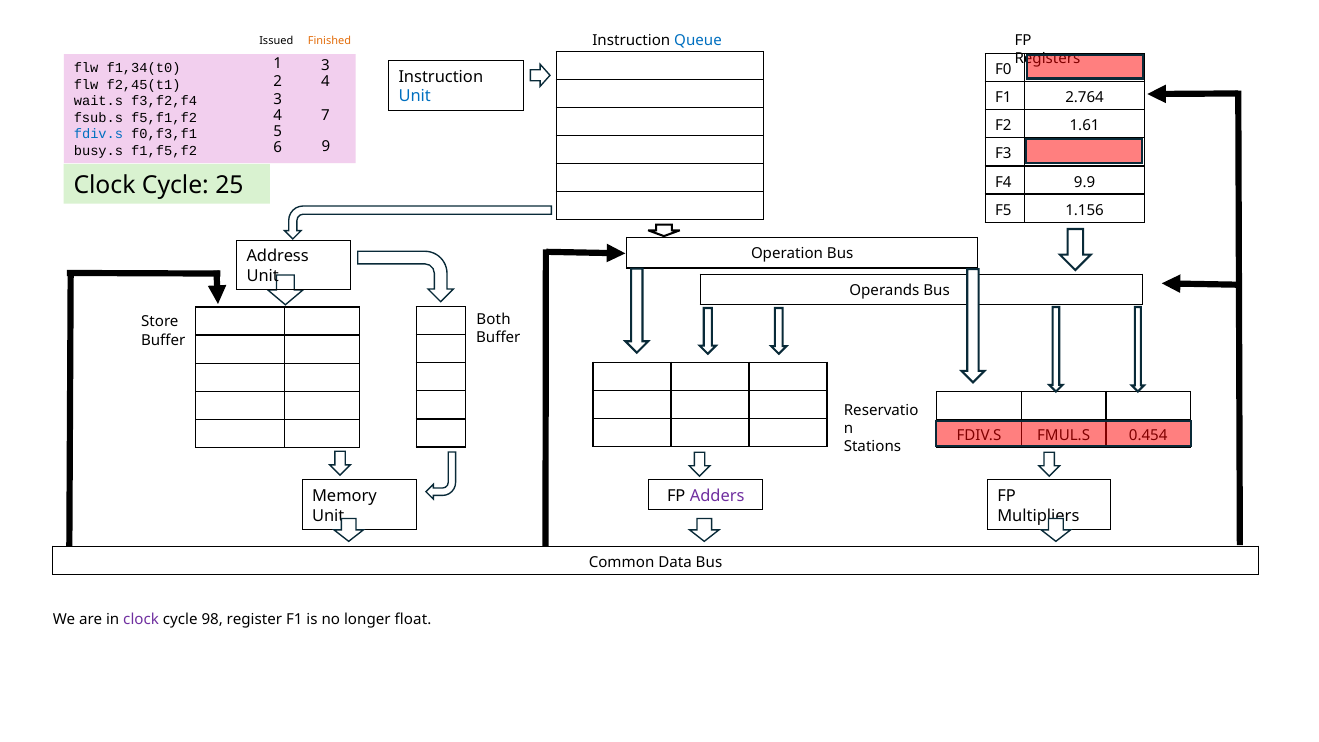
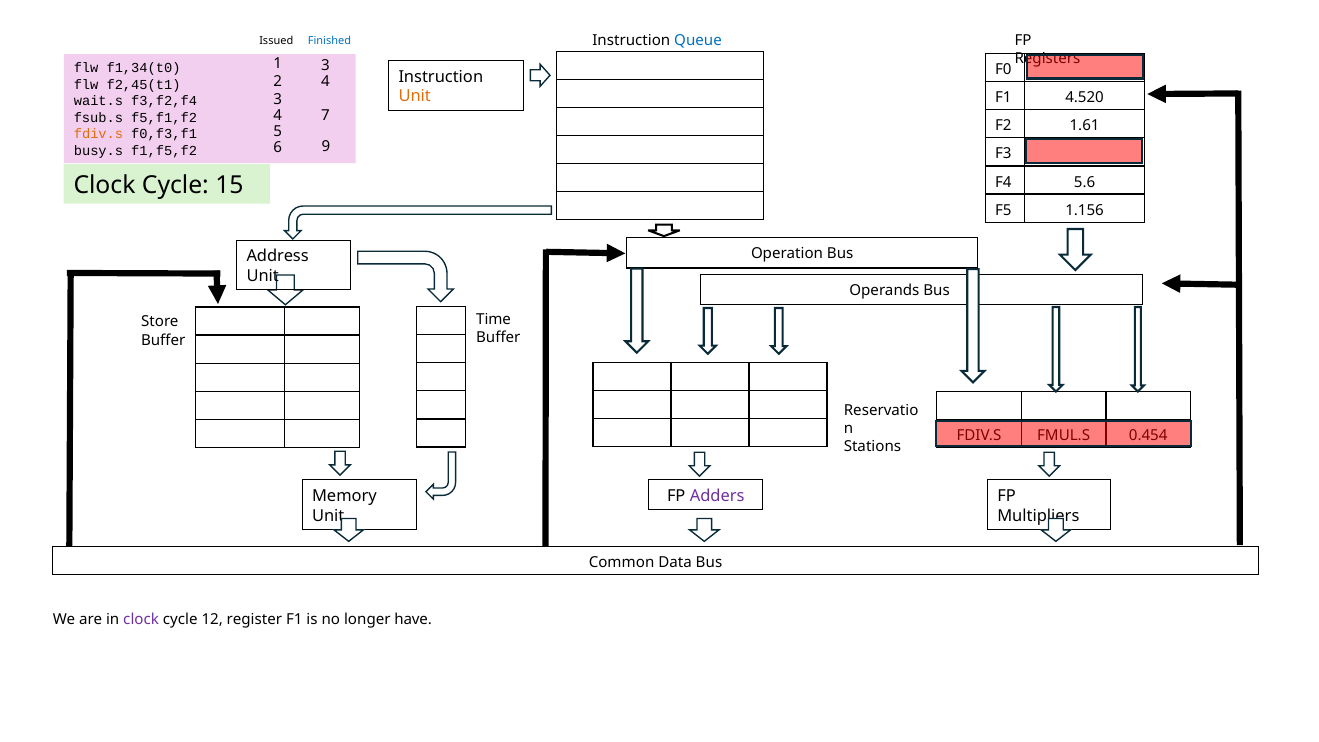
Finished colour: orange -> blue (330, 41)
Unit colour: blue -> orange (415, 96)
2.764: 2.764 -> 4.520 (1085, 98)
fdiv.s colour: blue -> orange (99, 134)
9.9: 9.9 -> 5.6 (1085, 182)
25: 25 -> 15 (230, 185)
Both: Both -> Time (494, 319)
98: 98 -> 12 (212, 619)
float: float -> have (413, 619)
